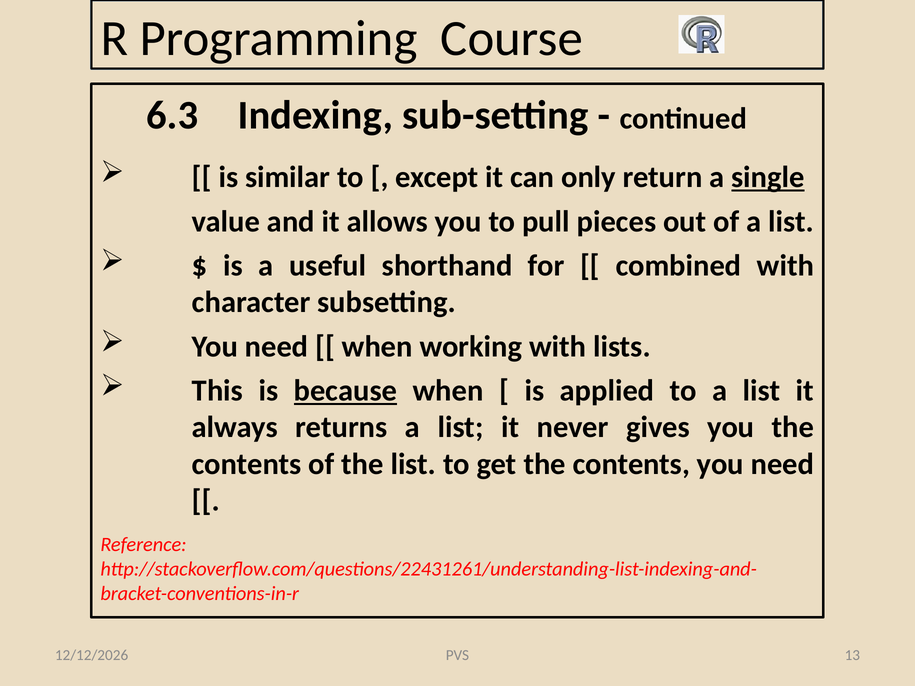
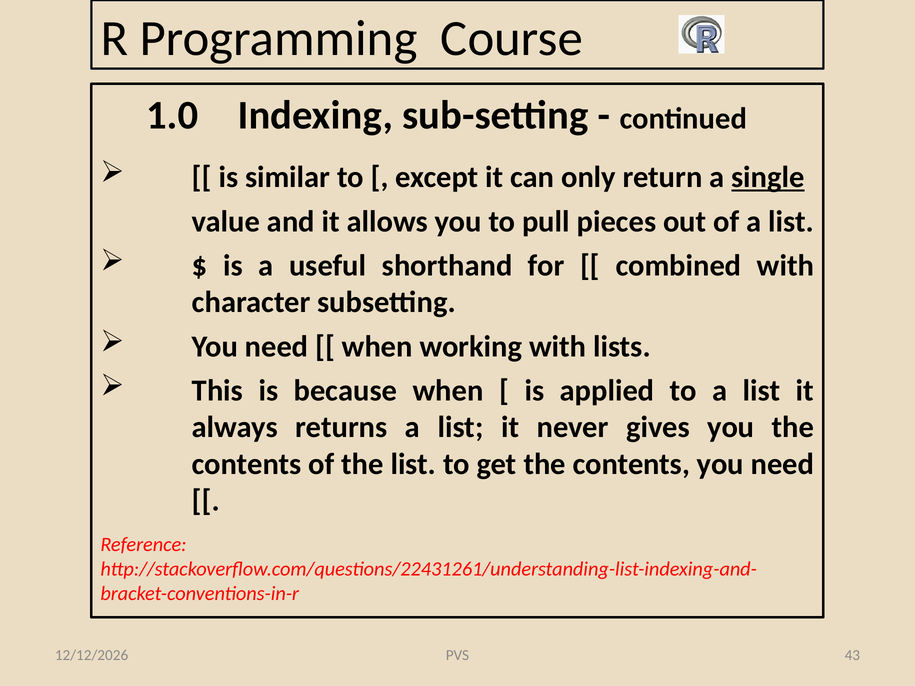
6.3: 6.3 -> 1.0 (172, 116)
because underline: present -> none (345, 391)
13: 13 -> 43 (852, 655)
